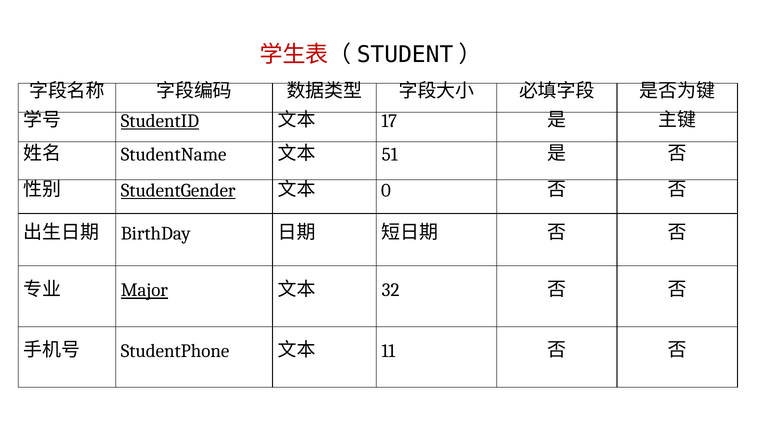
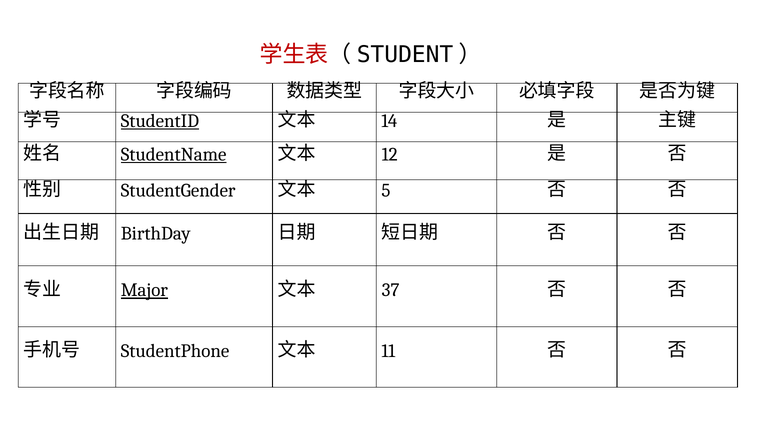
17: 17 -> 14 (389, 121)
StudentName underline: none -> present (174, 154)
51: 51 -> 12 (390, 154)
StudentGender underline: present -> none (178, 190)
0: 0 -> 5 (386, 190)
32: 32 -> 37 (391, 290)
